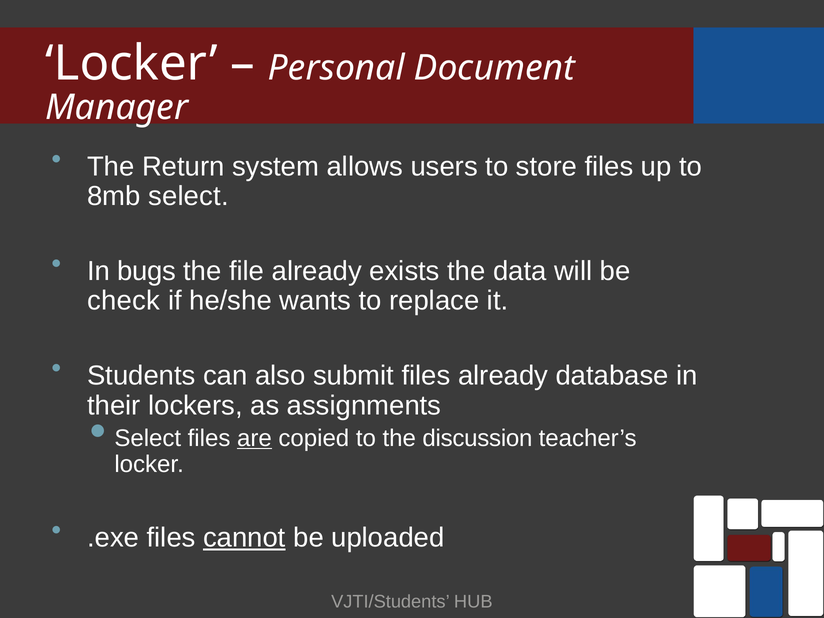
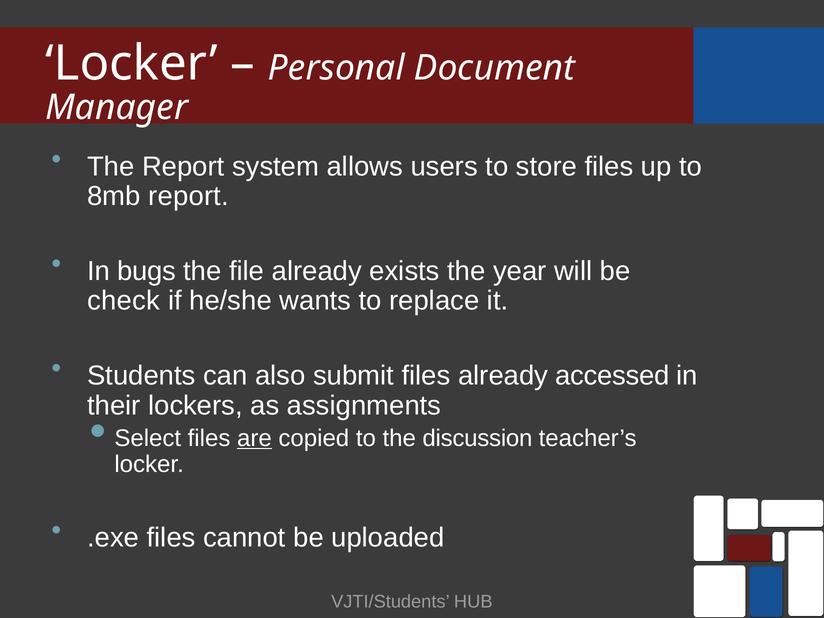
The Return: Return -> Report (183, 167)
8mb select: select -> report (189, 196)
data: data -> year (520, 271)
database: database -> accessed (612, 376)
cannot underline: present -> none (244, 538)
